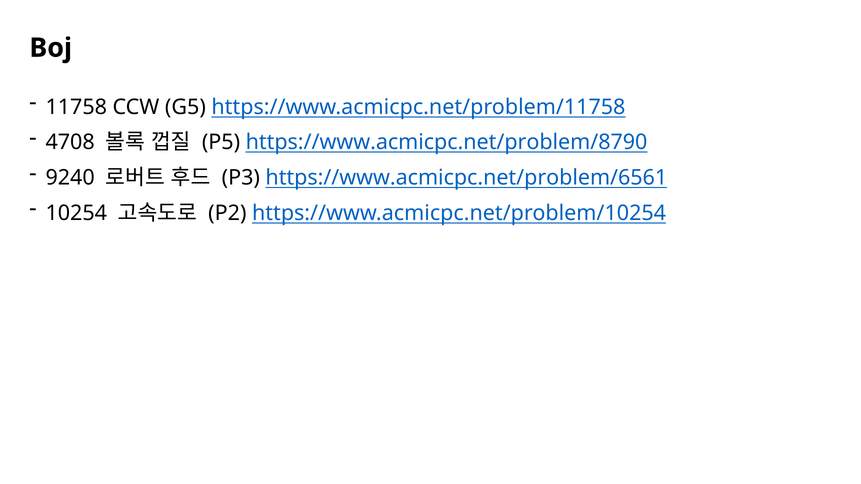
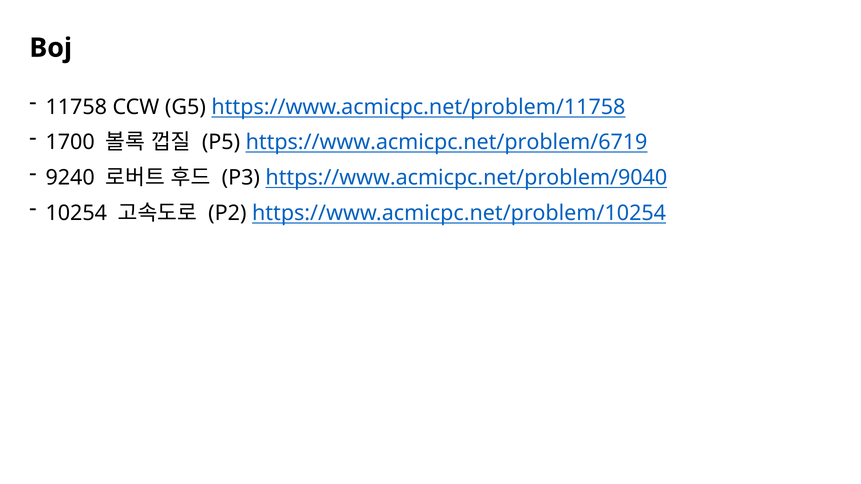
4708: 4708 -> 1700 (70, 142)
https://www.acmicpc.net/problem/8790: https://www.acmicpc.net/problem/8790 -> https://www.acmicpc.net/problem/6719 (447, 142)
https://www.acmicpc.net/problem/6561: https://www.acmicpc.net/problem/6561 -> https://www.acmicpc.net/problem/9040 (466, 178)
